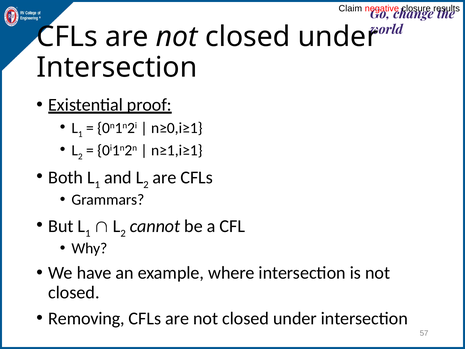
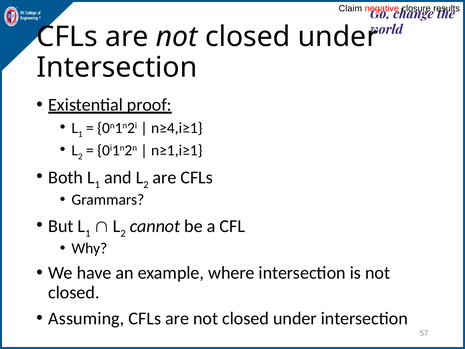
n≥0,i≥1: n≥0,i≥1 -> n≥4,i≥1 (177, 128)
Removing: Removing -> Assuming (86, 318)
